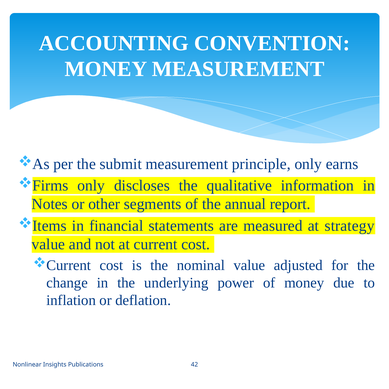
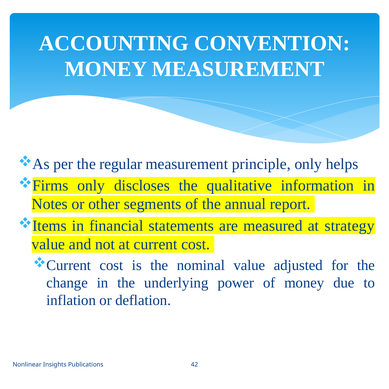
submit: submit -> regular (121, 164)
earns: earns -> helps (342, 164)
